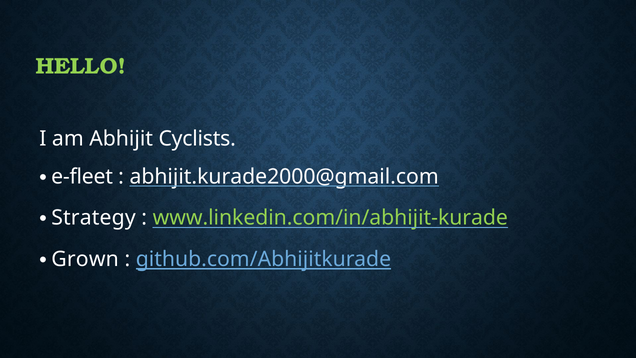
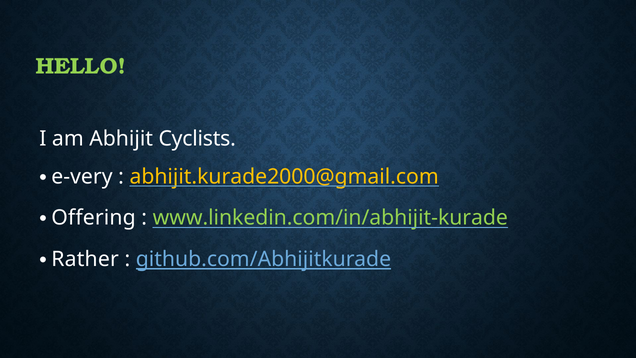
e-fleet: e-fleet -> e-very (82, 176)
abhijit.kurade2000@gmail.com colour: white -> yellow (284, 176)
Strategy: Strategy -> Offering (93, 218)
Grown: Grown -> Rather (85, 259)
